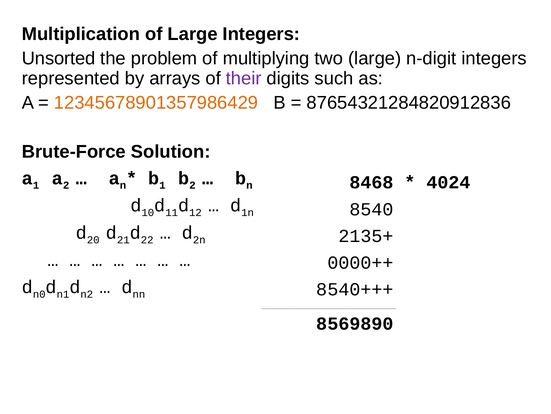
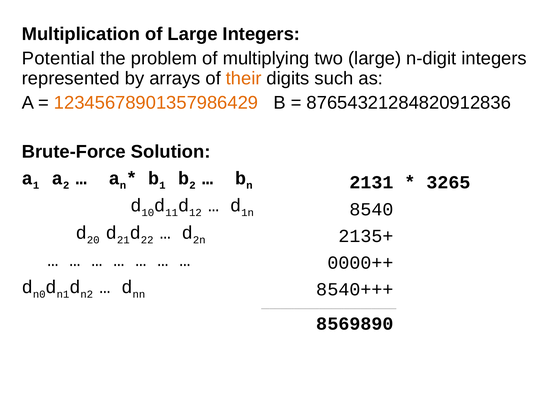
Unsorted: Unsorted -> Potential (58, 58)
their colour: purple -> orange (244, 78)
8468: 8468 -> 2131 (371, 182)
4024: 4024 -> 3265 (449, 182)
